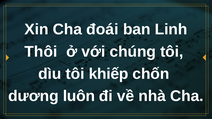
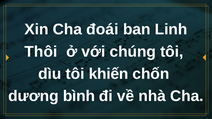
khiếp: khiếp -> khiến (109, 74)
luôn: luôn -> bình (79, 96)
